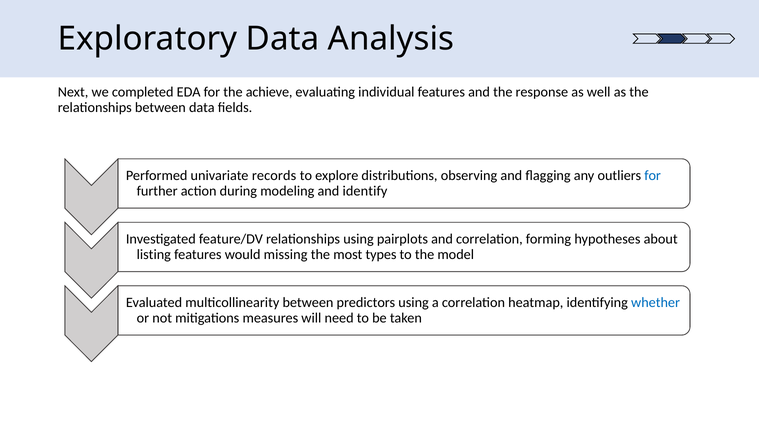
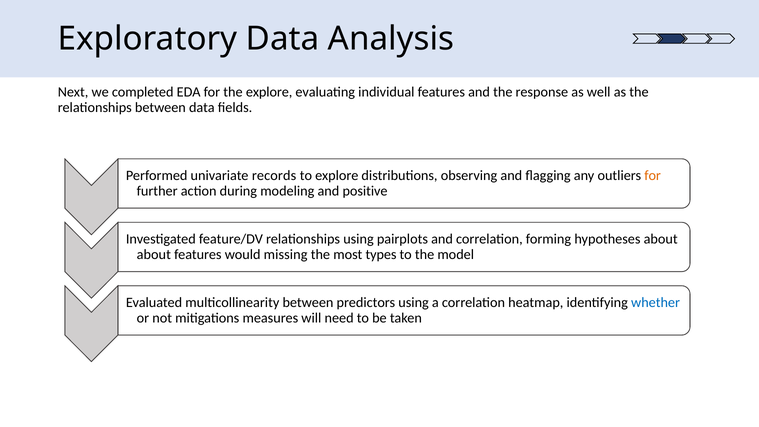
the achieve: achieve -> explore (269, 92)
for colour: blue -> orange (653, 176)
identify: identify -> positive (365, 191)
listing: listing -> about (154, 255)
